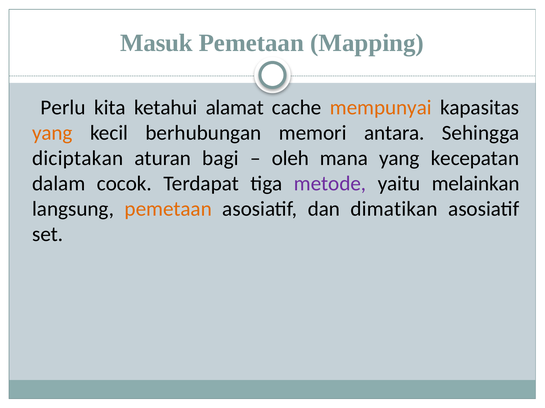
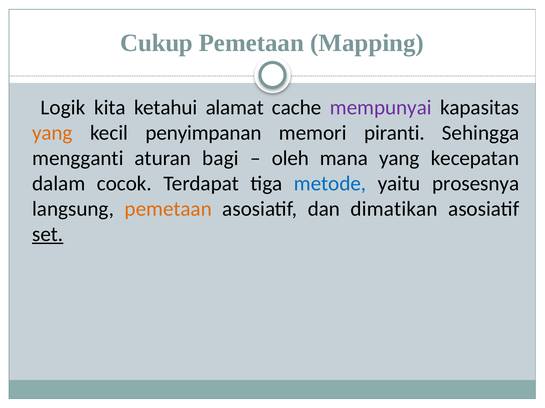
Masuk: Masuk -> Cukup (157, 43)
Perlu: Perlu -> Logik (63, 108)
mempunyai colour: orange -> purple (381, 108)
berhubungan: berhubungan -> penyimpanan (204, 133)
antara: antara -> piranti (394, 133)
diciptakan: diciptakan -> mengganti (78, 159)
metode colour: purple -> blue (330, 184)
melainkan: melainkan -> prosesnya (476, 184)
set underline: none -> present (48, 235)
